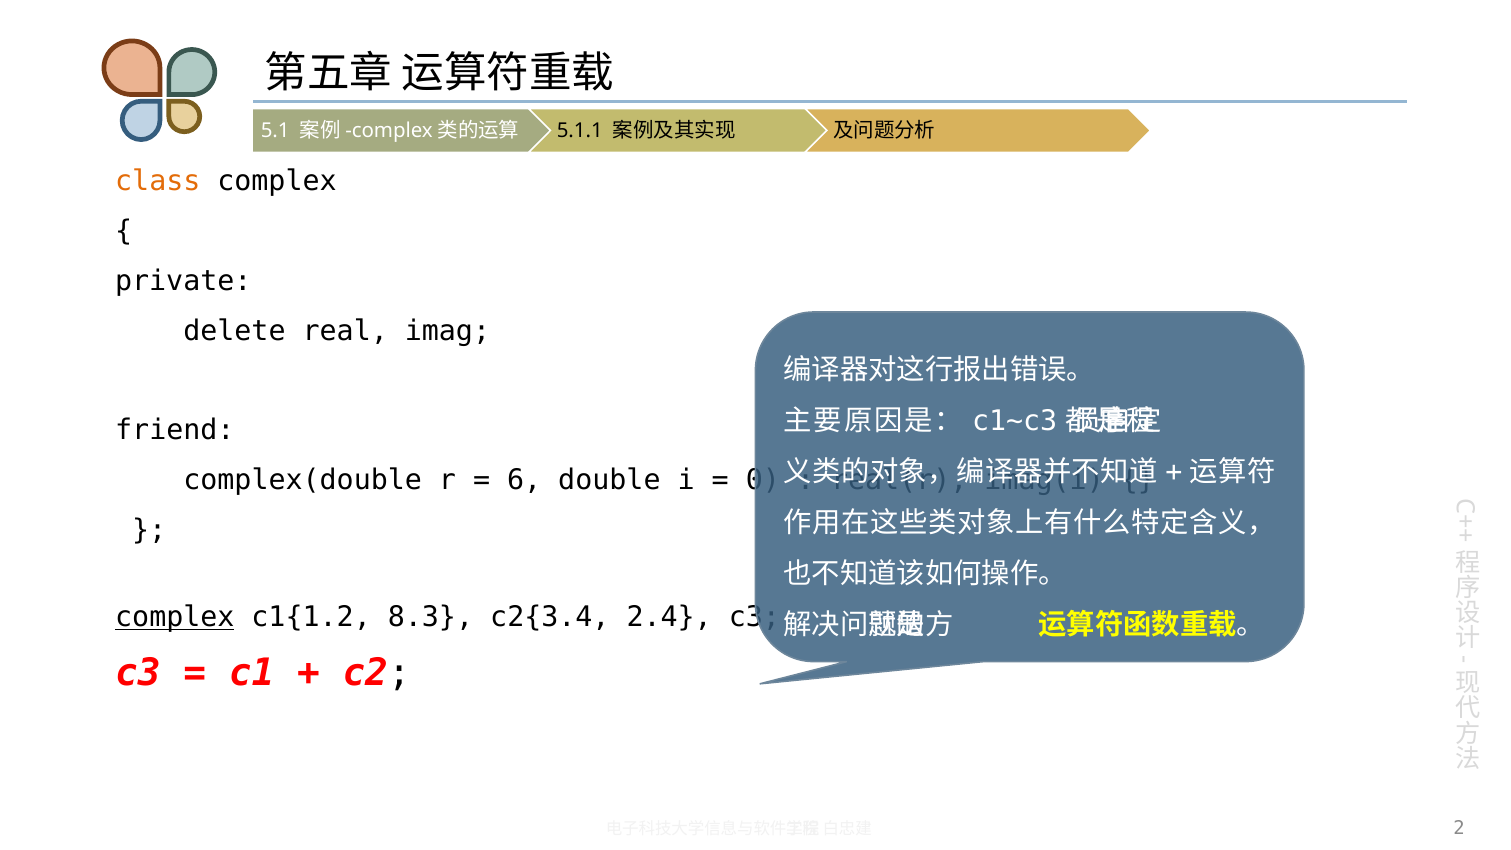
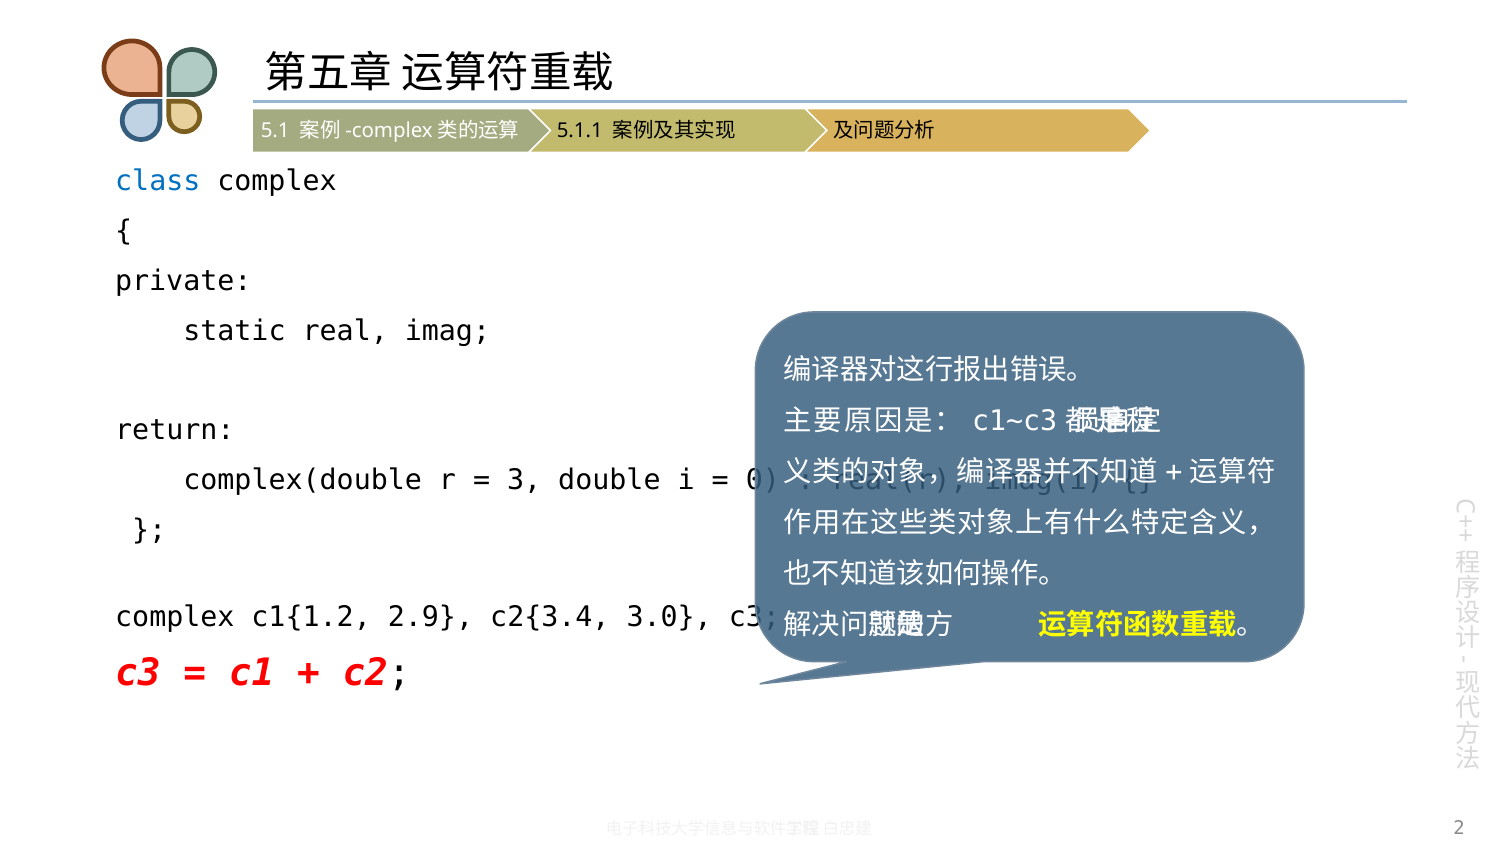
class colour: orange -> blue (158, 182)
delete: delete -> static (234, 331)
friend: friend -> return (175, 430)
6: 6 -> 3 (524, 480)
complex underline: present -> none (175, 617)
8.3: 8.3 -> 2.9 (430, 617)
2.4: 2.4 -> 3.0 (669, 617)
